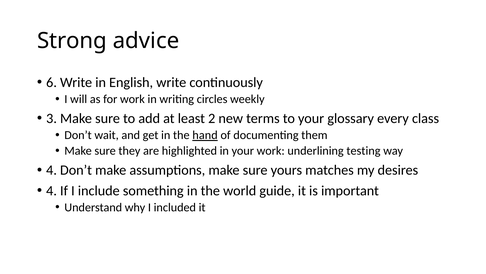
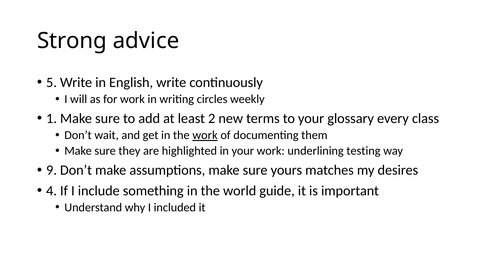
6: 6 -> 5 (52, 82)
3: 3 -> 1 (52, 118)
the hand: hand -> work (205, 135)
4: 4 -> 9 (52, 170)
